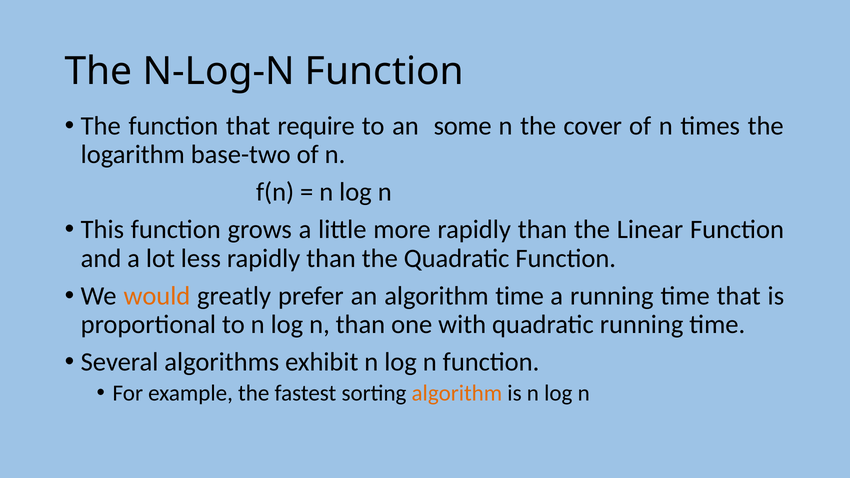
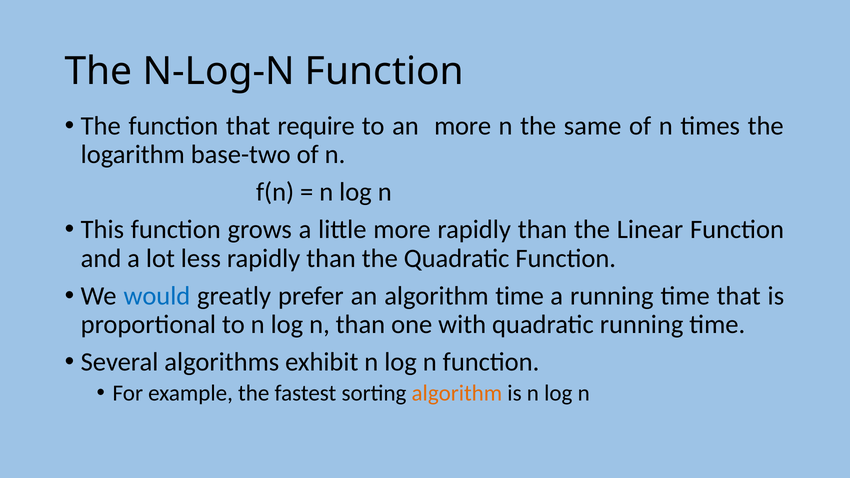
an some: some -> more (463, 126)
cover: cover -> same (593, 126)
would colour: orange -> blue (157, 296)
